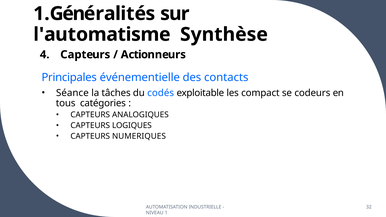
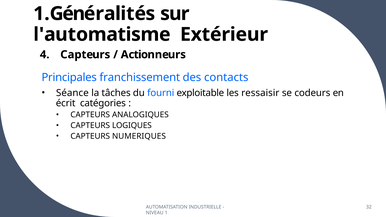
Synthèse: Synthèse -> Extérieur (224, 34)
événementielle: événementielle -> franchissement (140, 77)
codés: codés -> fourni (161, 93)
compact: compact -> ressaisir (260, 93)
tous: tous -> écrit (66, 103)
